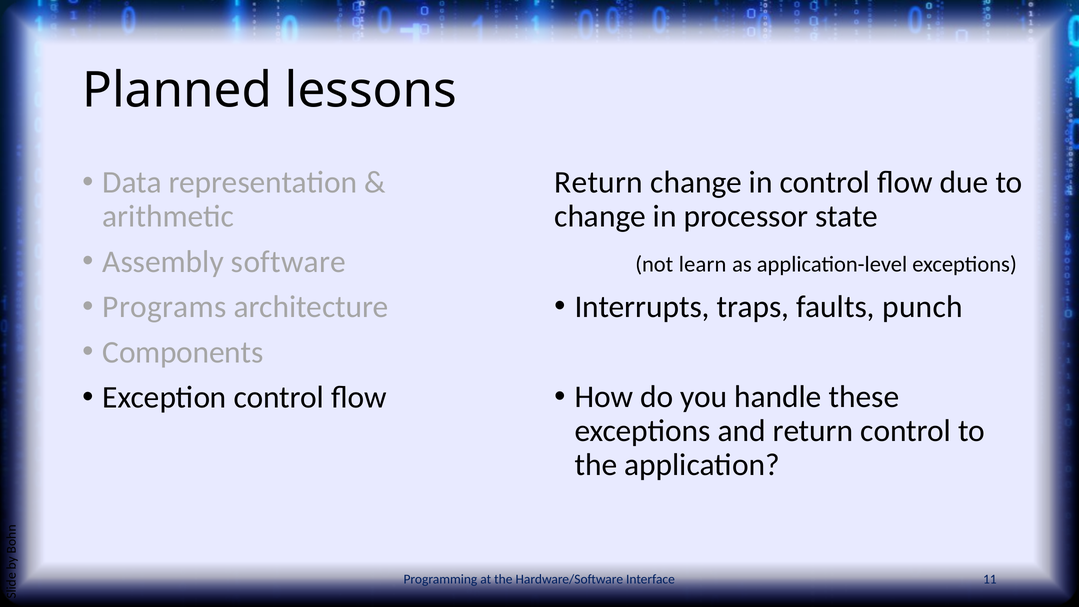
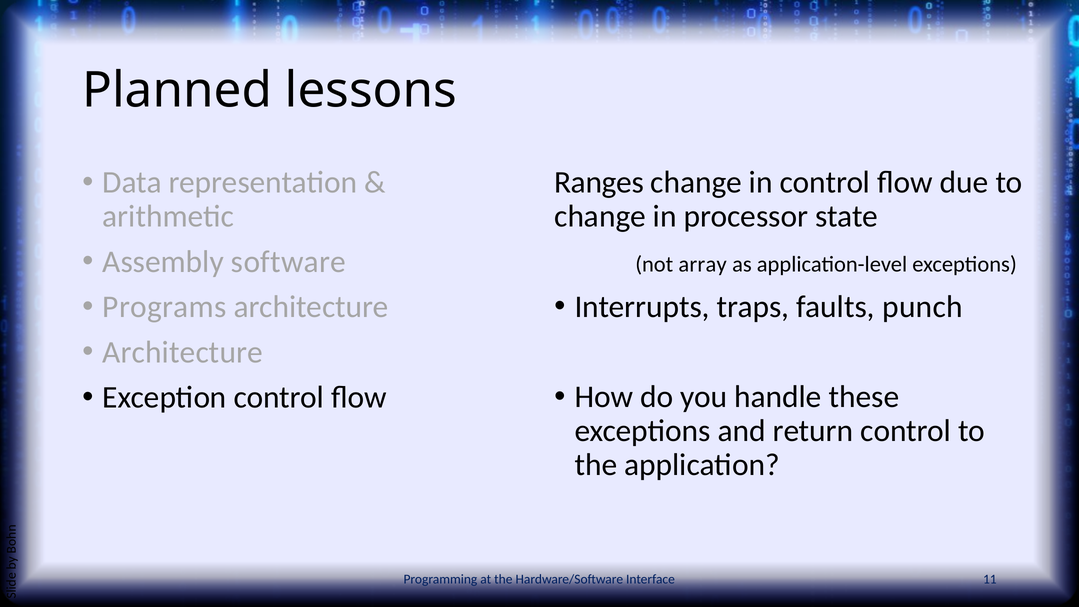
Return: Return -> Ranges (599, 182)
learn: learn -> array (703, 264)
Components: Components -> Architecture (183, 352)
